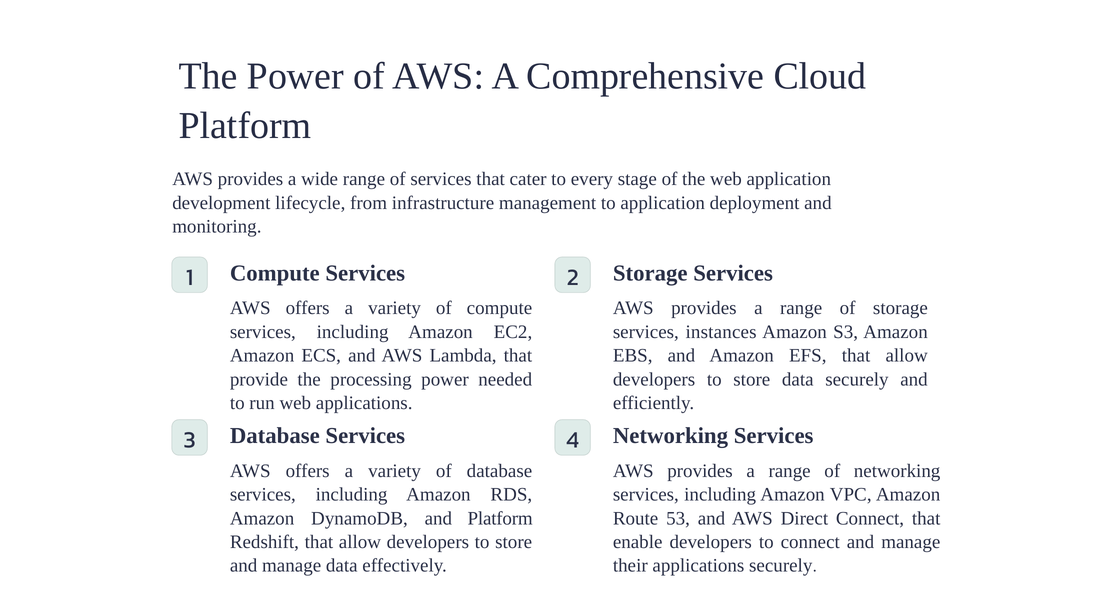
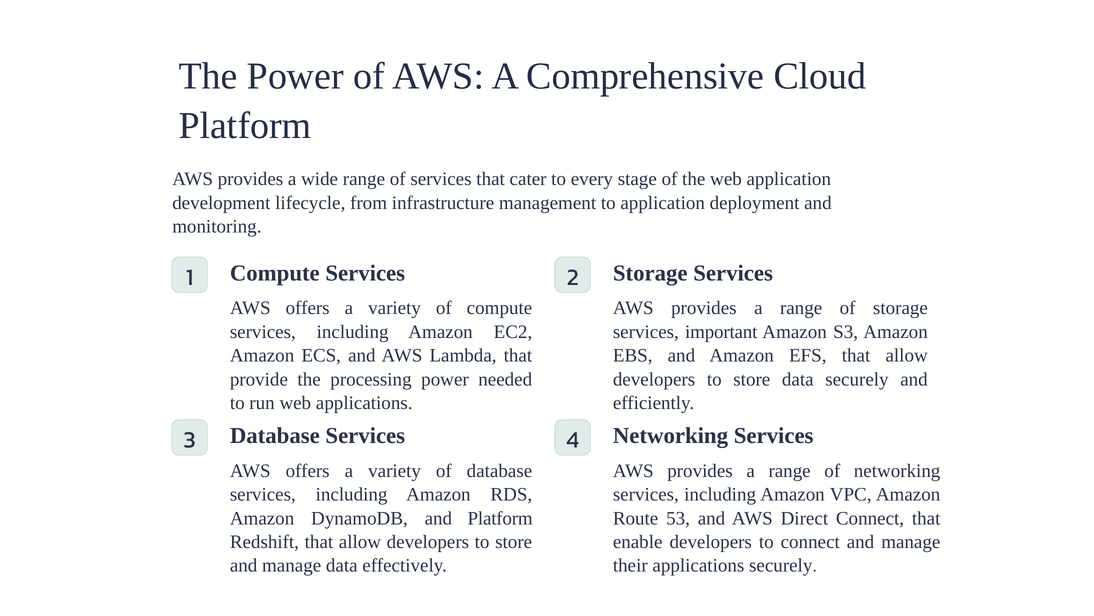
instances: instances -> important (721, 332)
